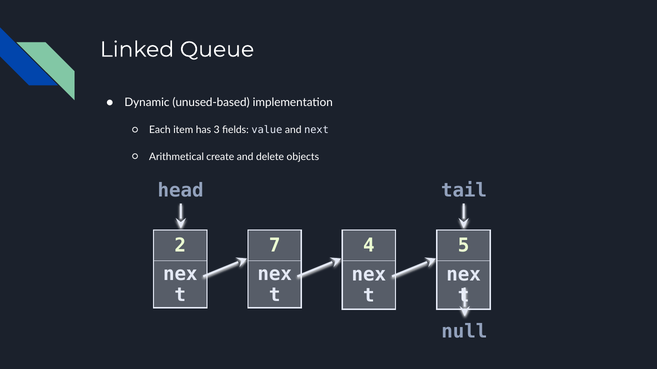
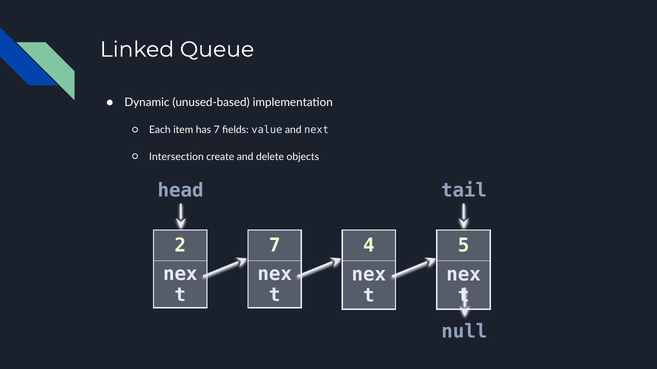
has 3: 3 -> 7 (217, 130)
Arithmetical: Arithmetical -> Intersection (176, 157)
